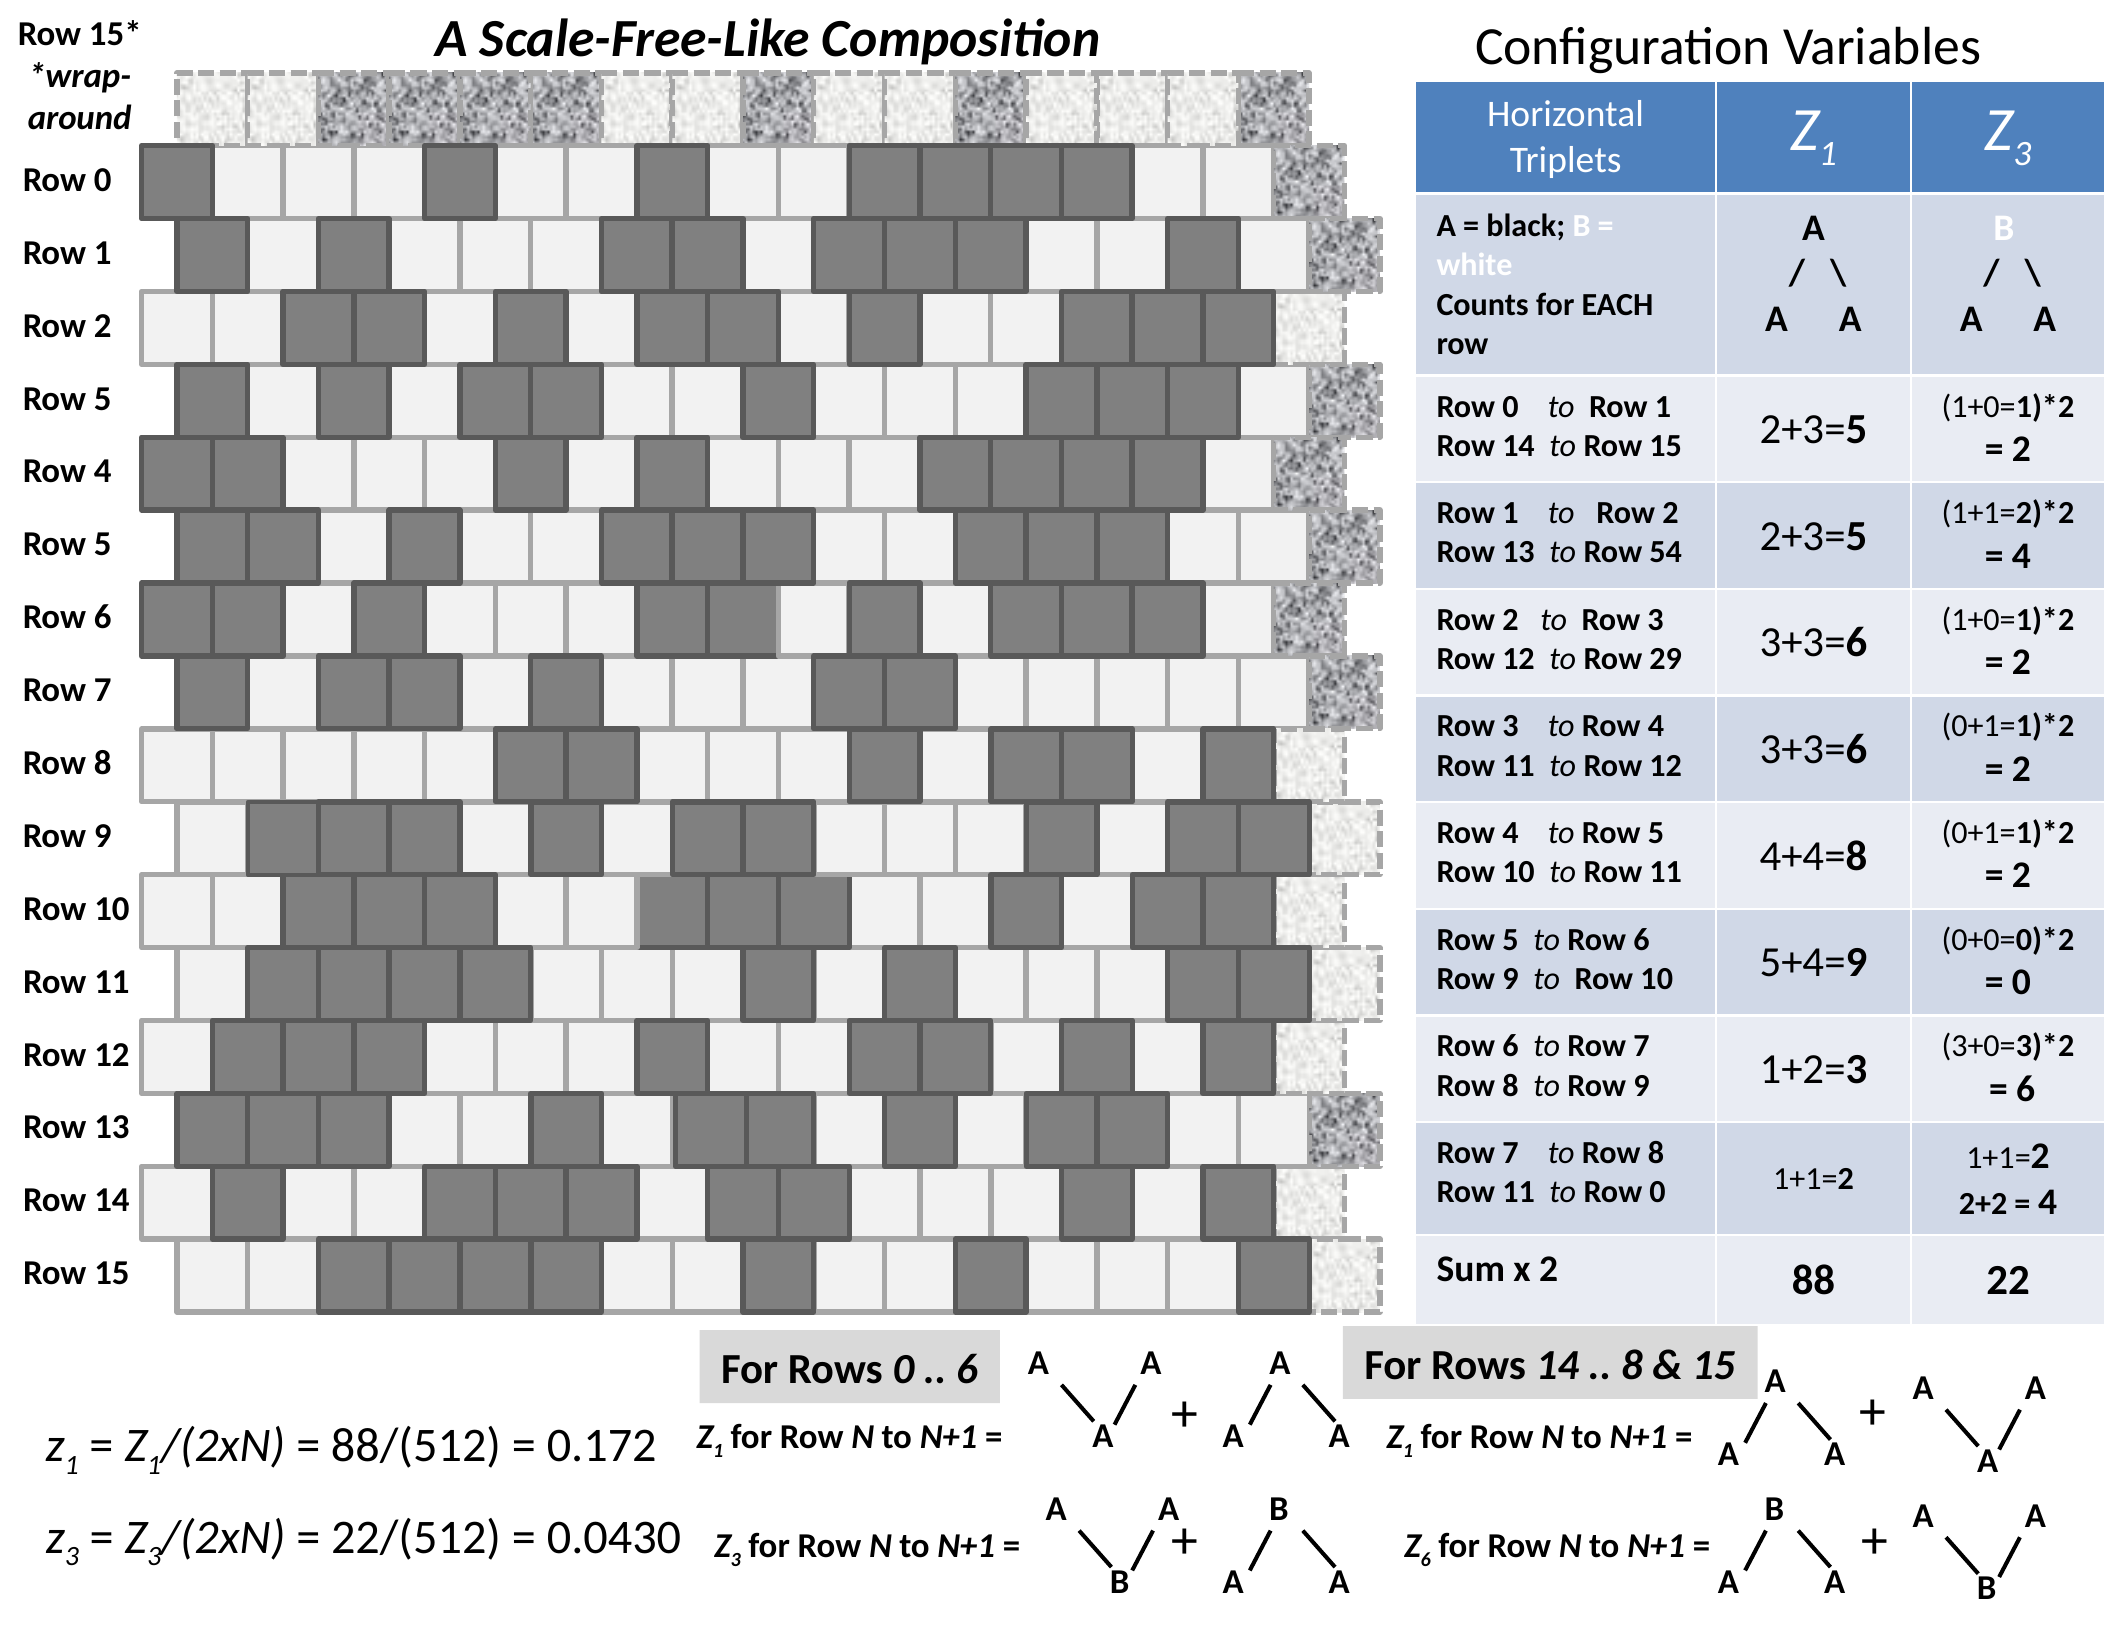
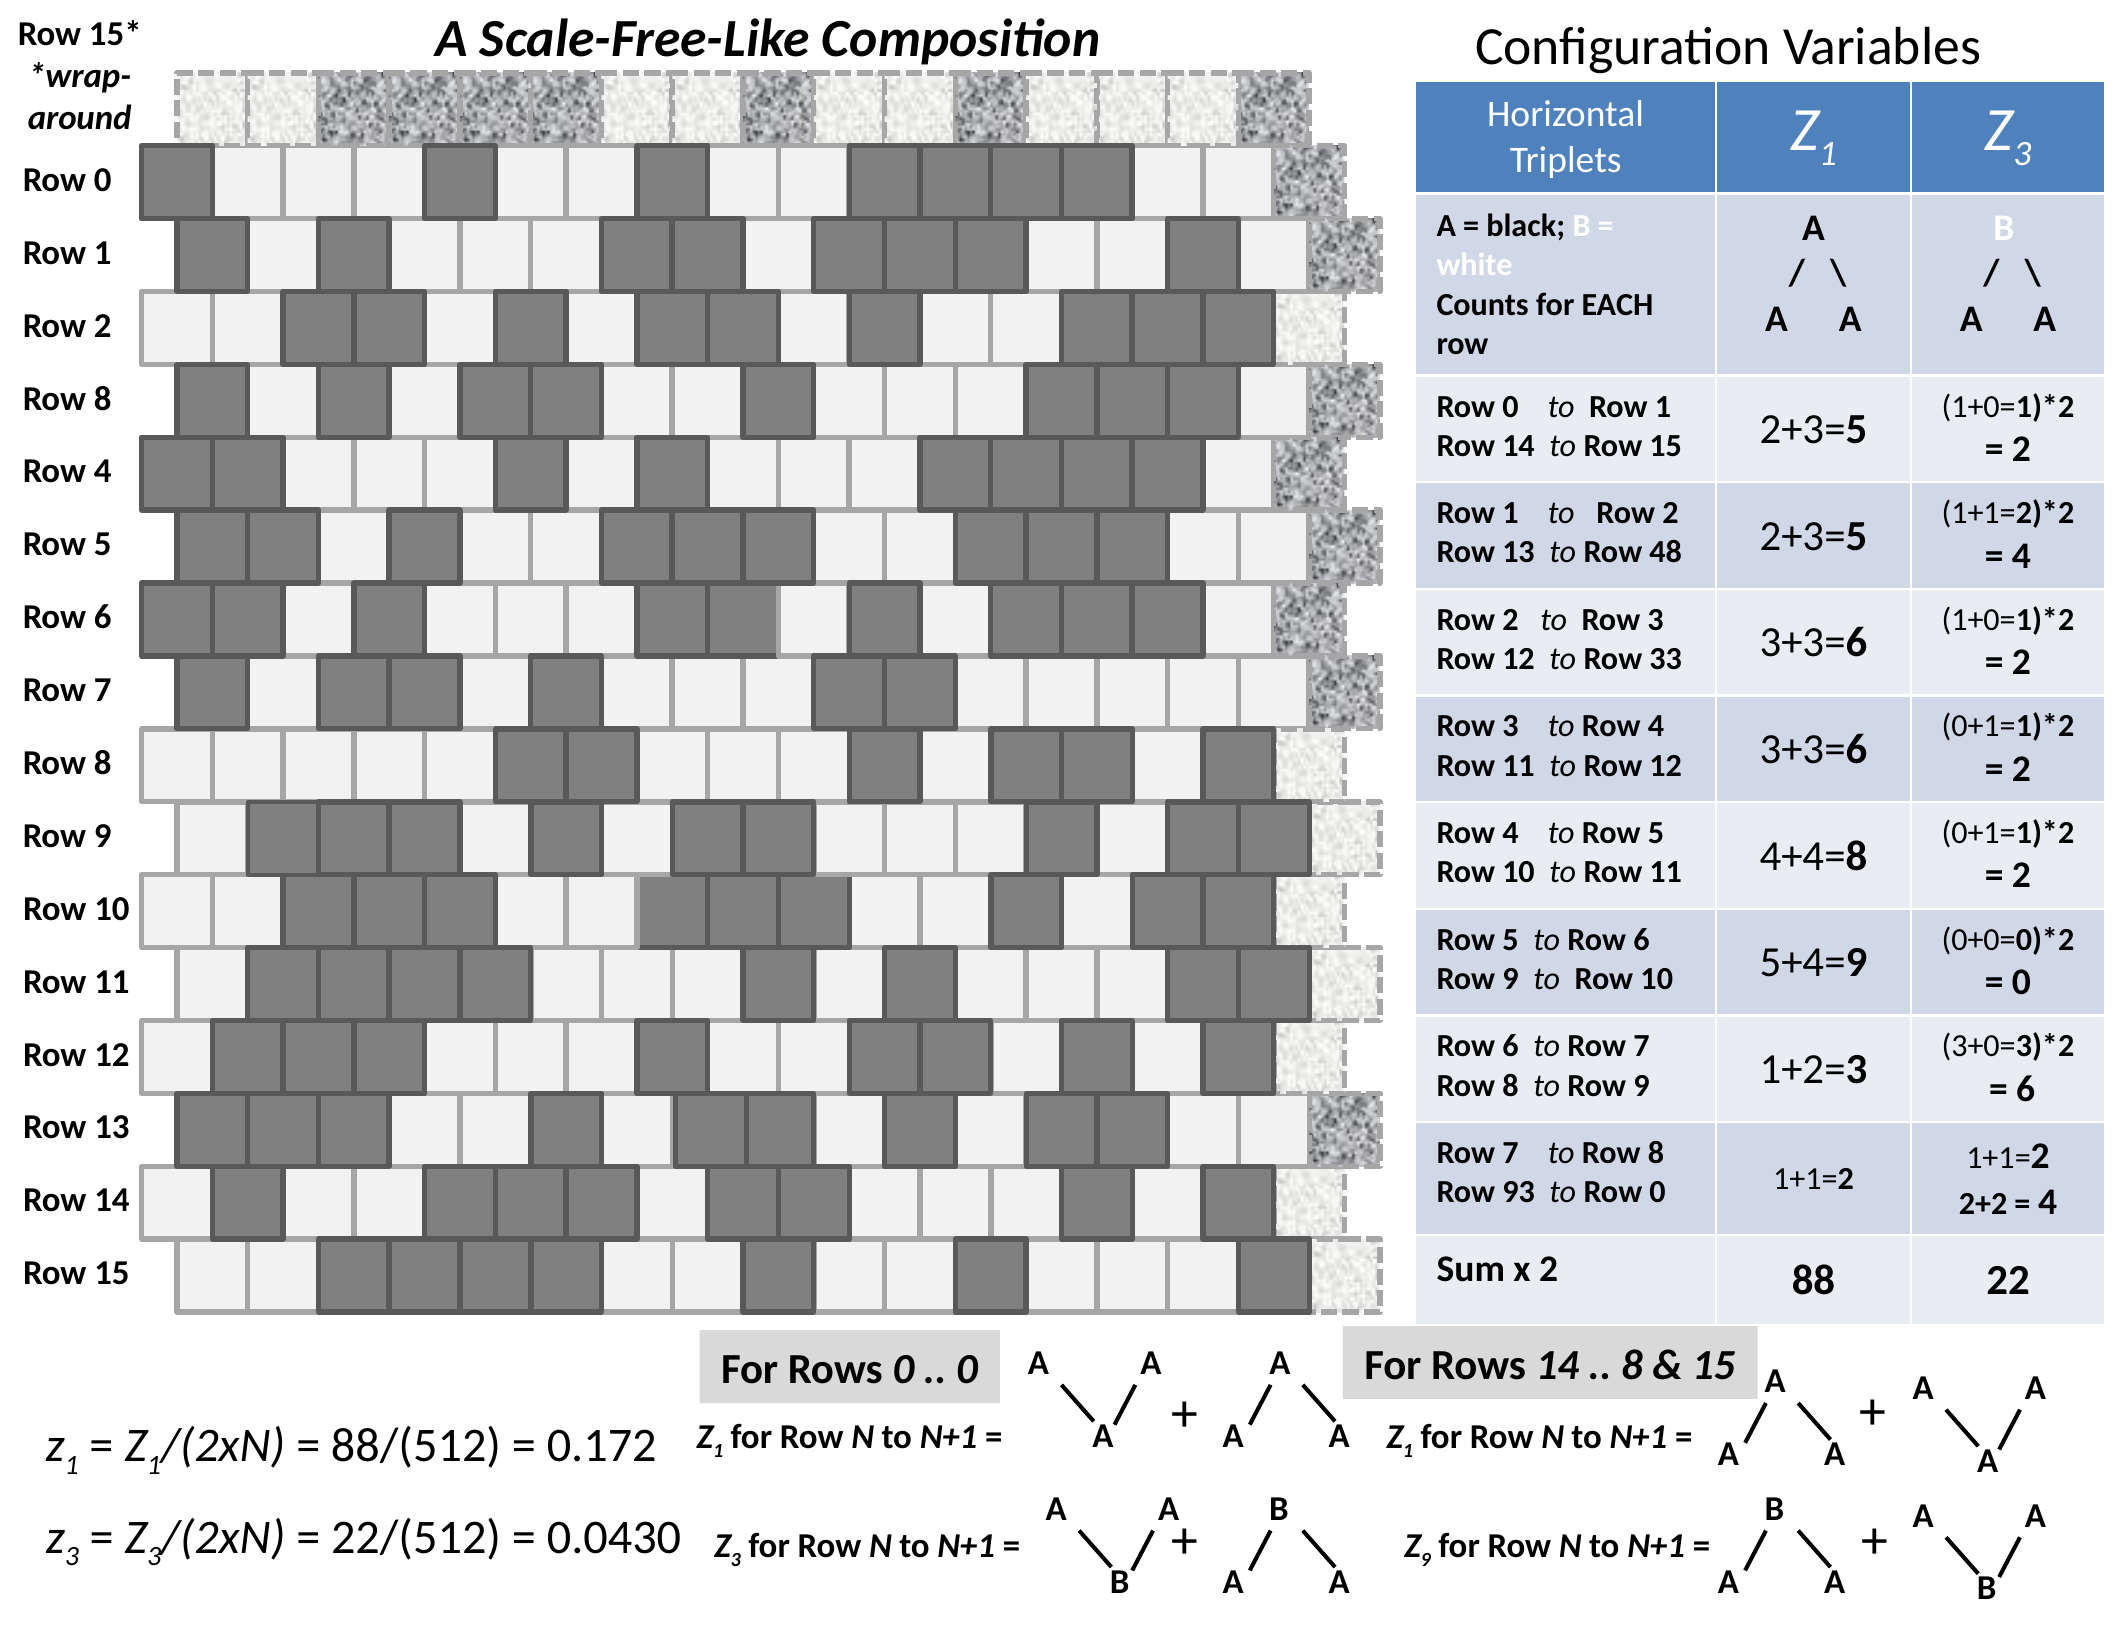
5: 5 -> 8 (103, 399)
54: 54 -> 48 (1666, 552)
29: 29 -> 33 (1666, 659)
11: 11 -> 93 (1519, 1193)
6: 6 -> 0 (967, 1370)
6: 6 -> 9 (1426, 1561)
